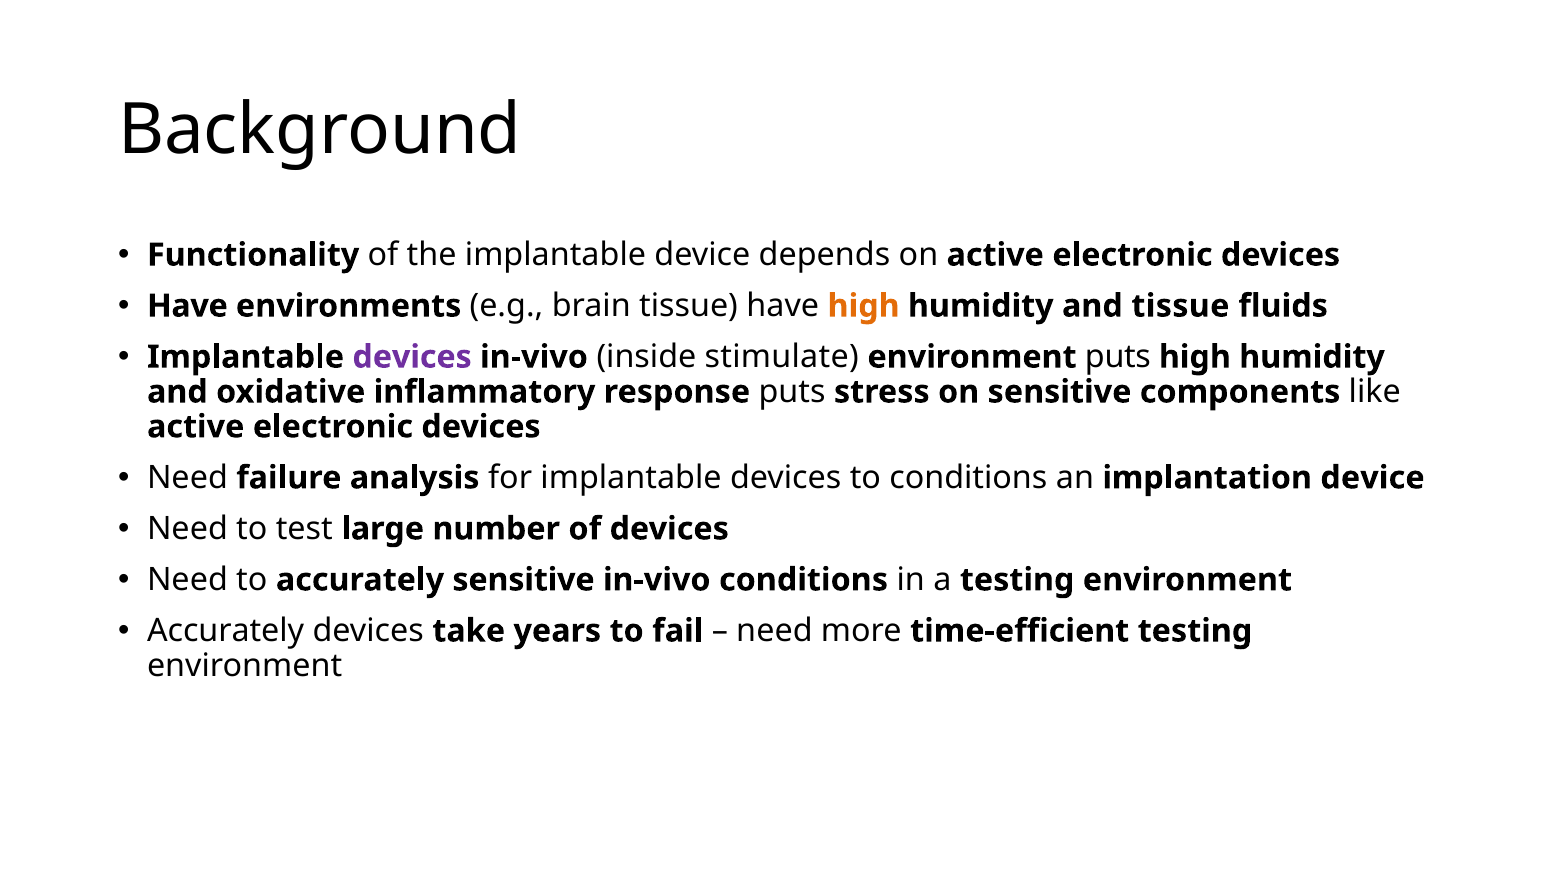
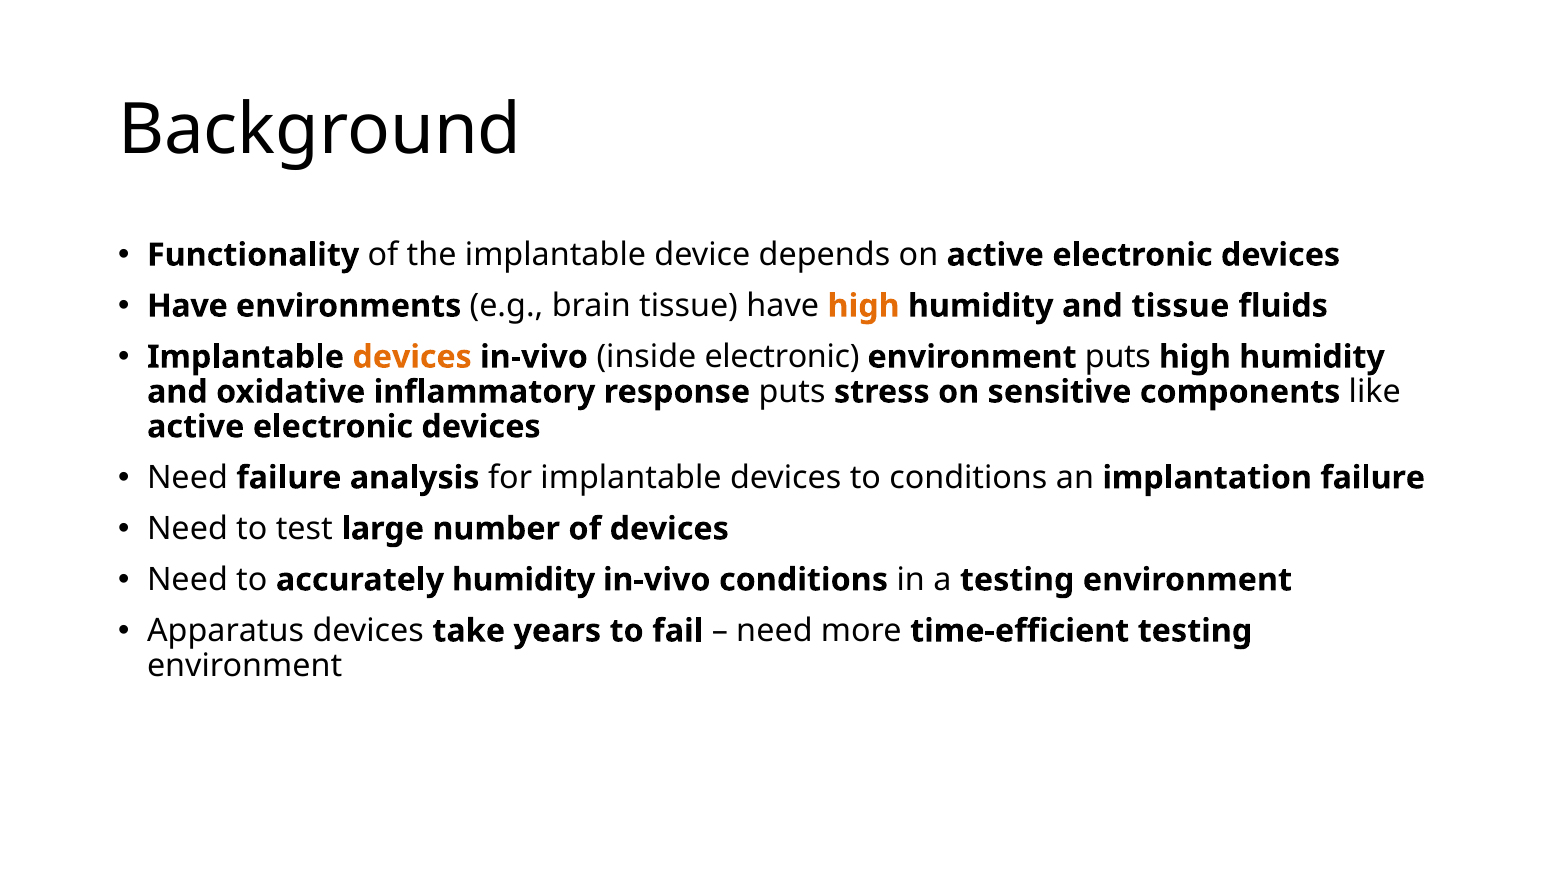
devices colour: purple -> orange (412, 357)
inside stimulate: stimulate -> electronic (782, 357)
implantation device: device -> failure (1373, 478)
accurately sensitive: sensitive -> humidity (524, 580)
Accurately: Accurately -> Apparatus (226, 631)
